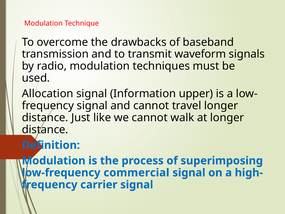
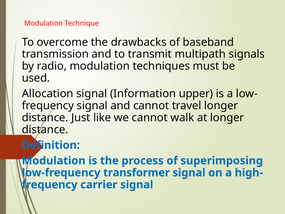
waveform: waveform -> multipath (200, 54)
commercial: commercial -> transformer (137, 172)
